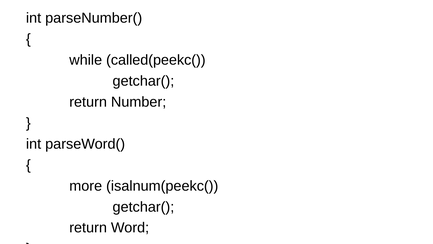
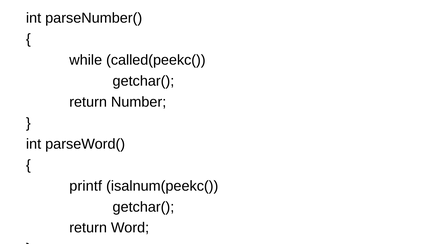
more: more -> printf (86, 186)
